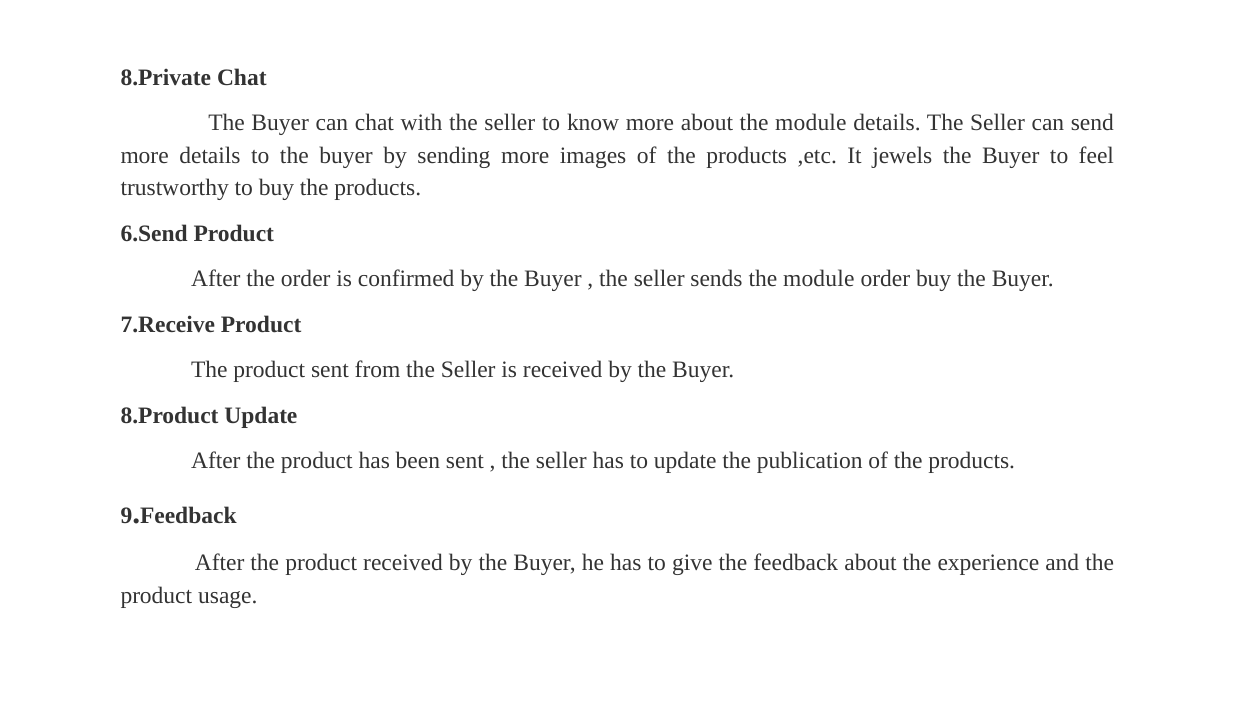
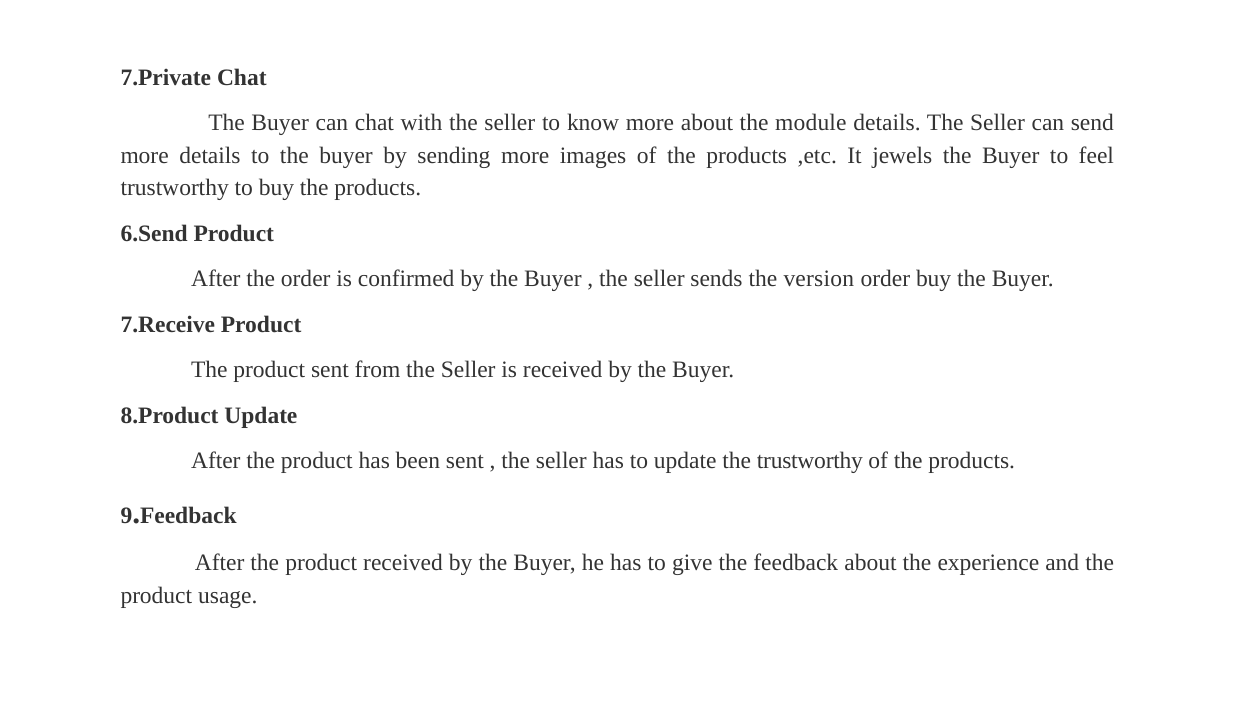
8.Private: 8.Private -> 7.Private (166, 77)
sends the module: module -> version (819, 279)
the publication: publication -> trustworthy (810, 461)
